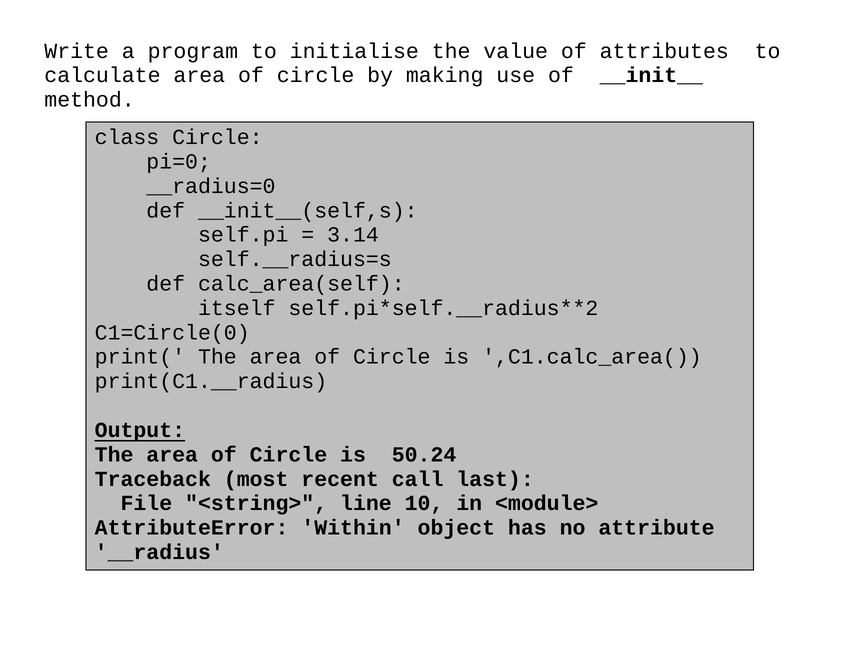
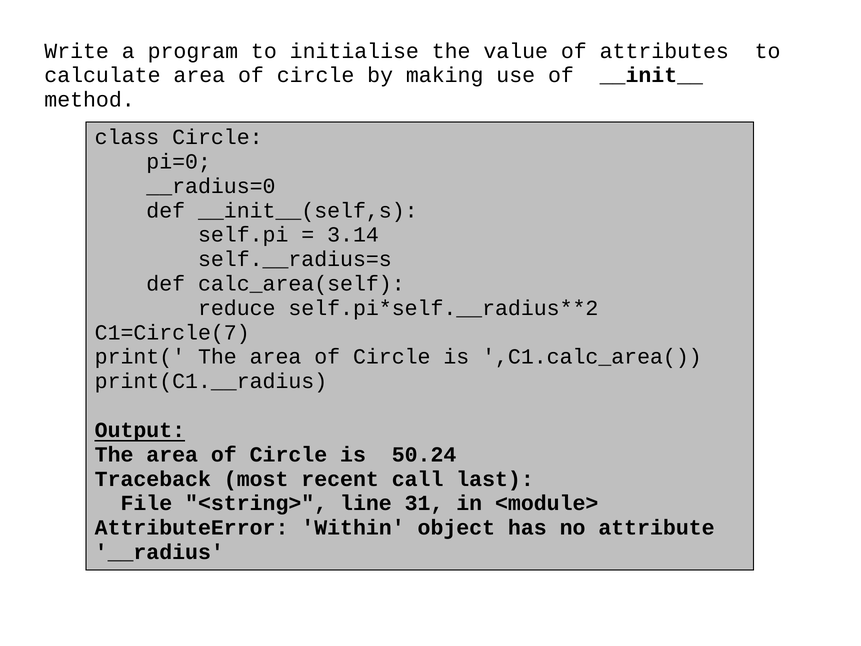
itself: itself -> reduce (237, 308)
C1=Circle(0: C1=Circle(0 -> C1=Circle(7 (172, 332)
10: 10 -> 31 (424, 503)
